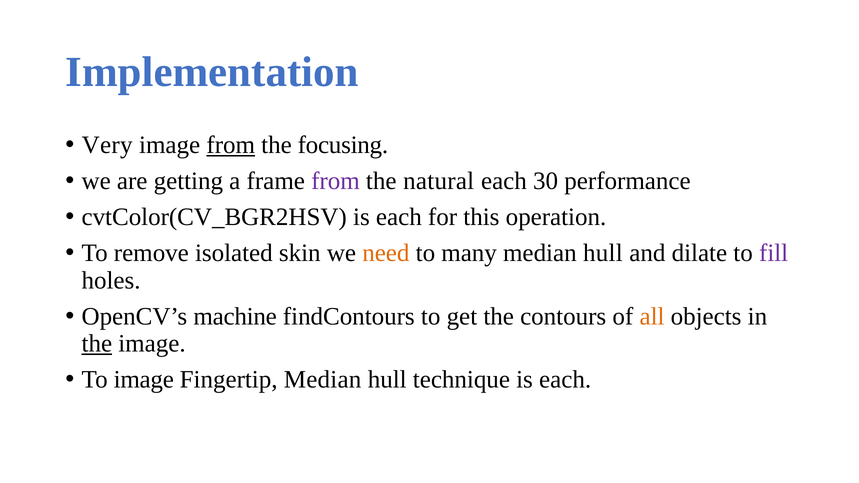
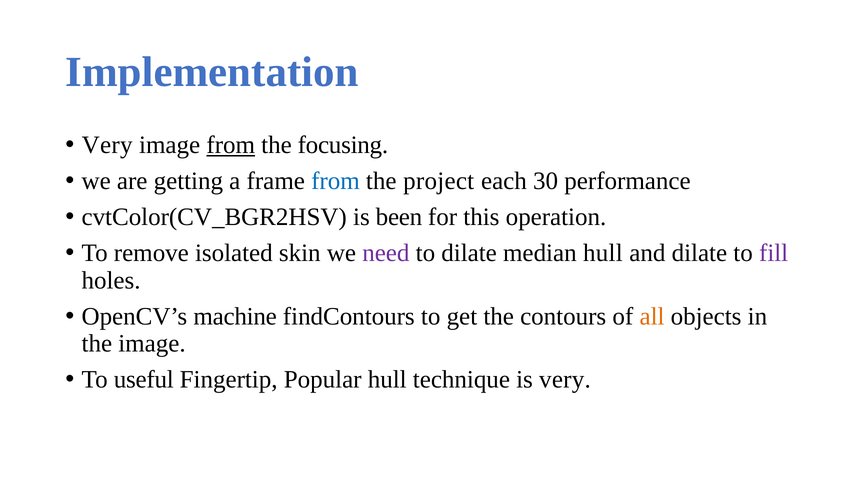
from colour: purple -> blue (335, 181)
natural: natural -> project (439, 181)
cvtColor(CV_BGR2HSV is each: each -> been (399, 217)
need colour: orange -> purple (386, 253)
to many: many -> dilate (469, 253)
the underline: present -> none (97, 343)
To image: image -> useful (144, 379)
Fingertip Median: Median -> Popular (323, 379)
technique is each: each -> very (565, 379)
